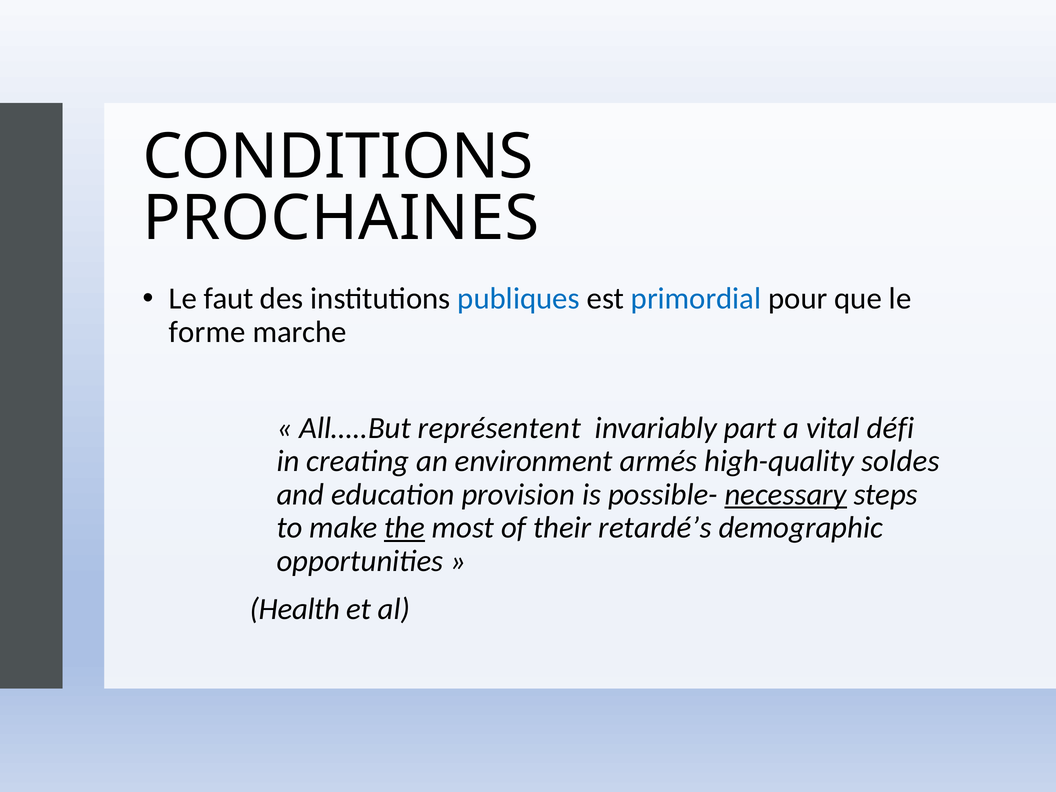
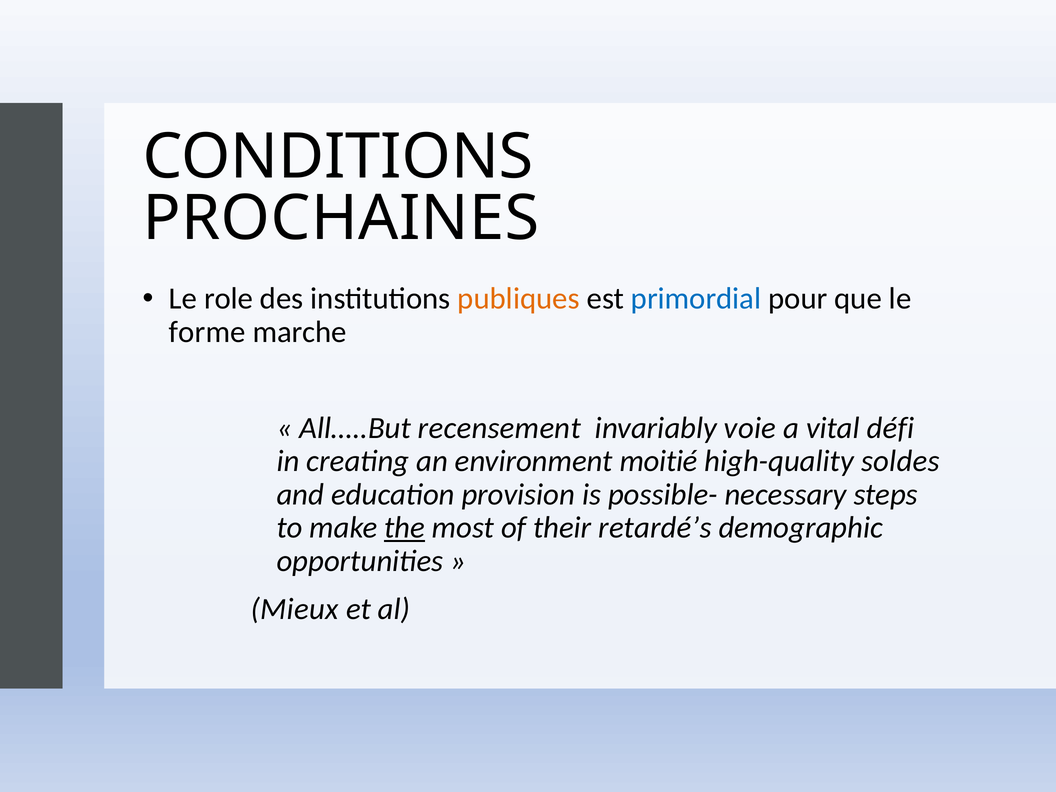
faut: faut -> role (229, 299)
publiques colour: blue -> orange (519, 299)
représentent: représentent -> recensement (499, 428)
part: part -> voie (750, 428)
armés: armés -> moitié (659, 461)
necessary underline: present -> none (786, 494)
Health: Health -> Mieux (295, 609)
